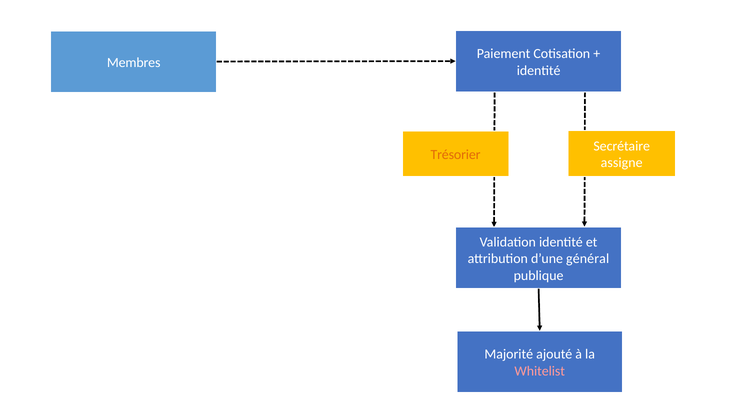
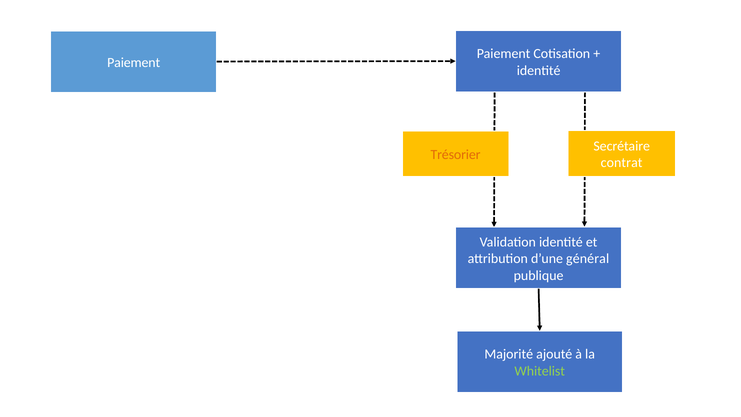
Membres: Membres -> Paiement (134, 62)
assigne: assigne -> contrat (622, 163)
Whitelist colour: pink -> light green (540, 371)
